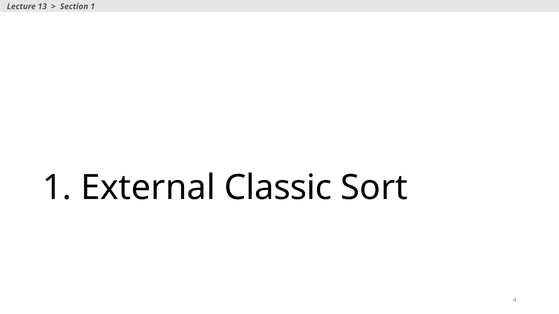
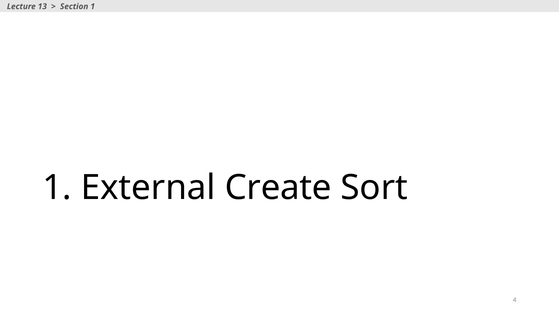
Classic: Classic -> Create (278, 188)
